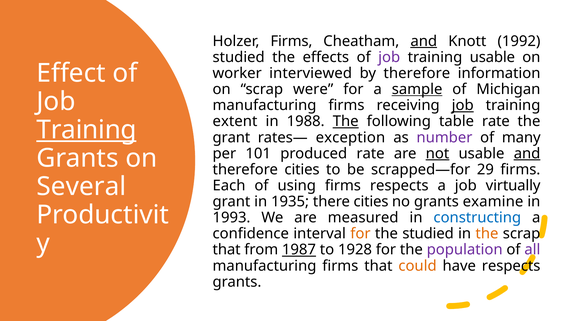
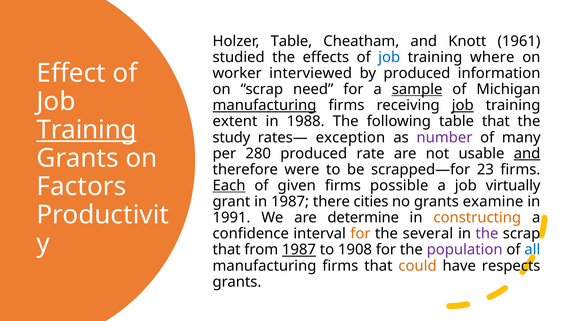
Holzer Firms: Firms -> Table (291, 41)
and underline: present -> none (424, 41)
1992: 1992 -> 1961 (519, 41)
job colour: purple -> blue (389, 57)
training usable: usable -> where (492, 57)
by therefore: therefore -> produced (417, 73)
were: were -> need (313, 89)
manufacturing underline: none -> present (265, 105)
The underline: present -> none (346, 121)
table rate: rate -> that (496, 121)
grant: grant -> study (231, 138)
101: 101 -> 280 (258, 154)
not underline: present -> none (437, 154)
therefore cities: cities -> were (302, 170)
29: 29 -> 23 (485, 170)
Several: Several -> Factors (81, 187)
Each underline: none -> present (229, 186)
using: using -> given (297, 186)
firms respects: respects -> possible (399, 186)
in 1935: 1935 -> 1987 (290, 202)
1993: 1993 -> 1991 (232, 218)
measured: measured -> determine (363, 218)
constructing colour: blue -> orange (477, 218)
the studied: studied -> several (428, 234)
the colour: orange -> purple (487, 234)
1928: 1928 -> 1908 (355, 250)
all colour: purple -> blue (532, 250)
